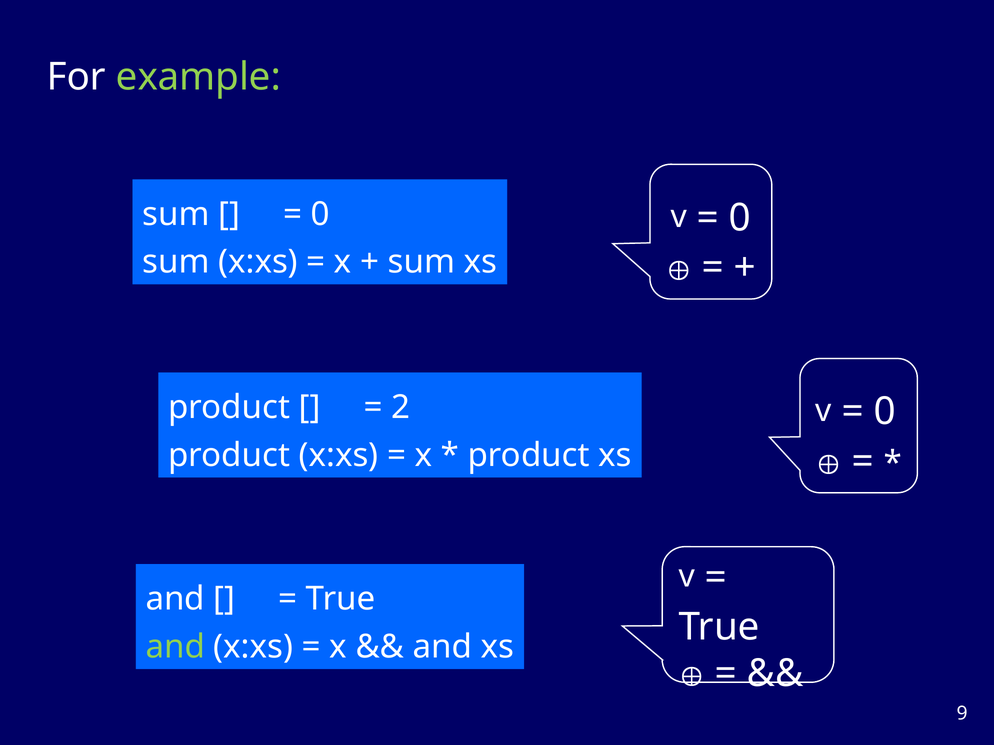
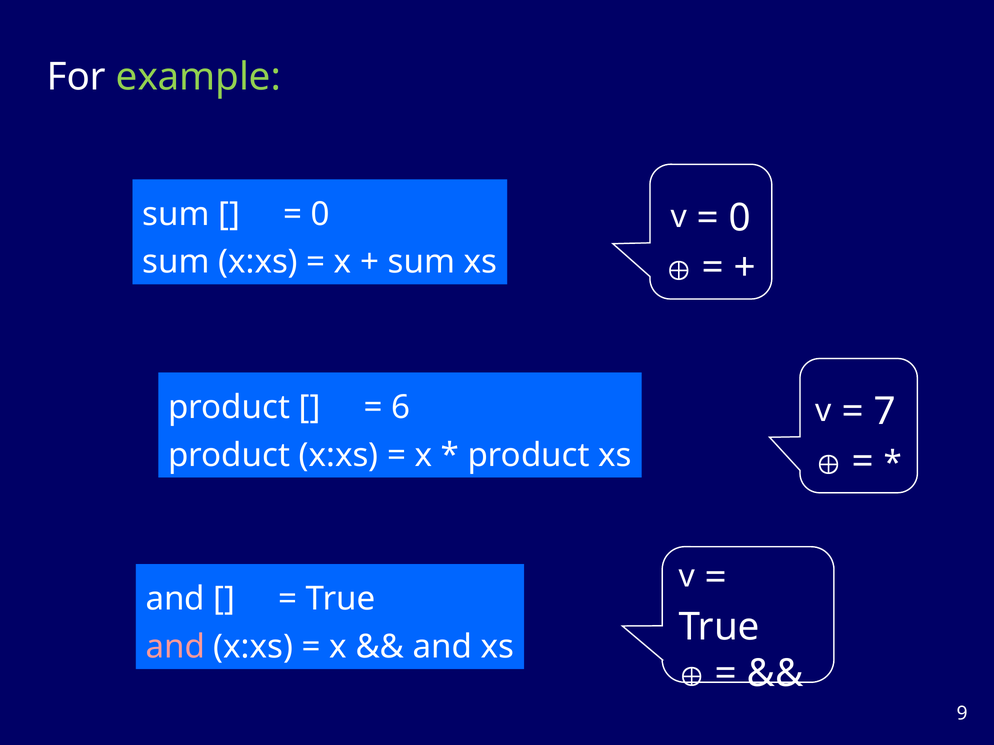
2: 2 -> 6 (401, 408)
0: 0 -> 7 (885, 412)
and colour: light green -> pink (175, 647)
